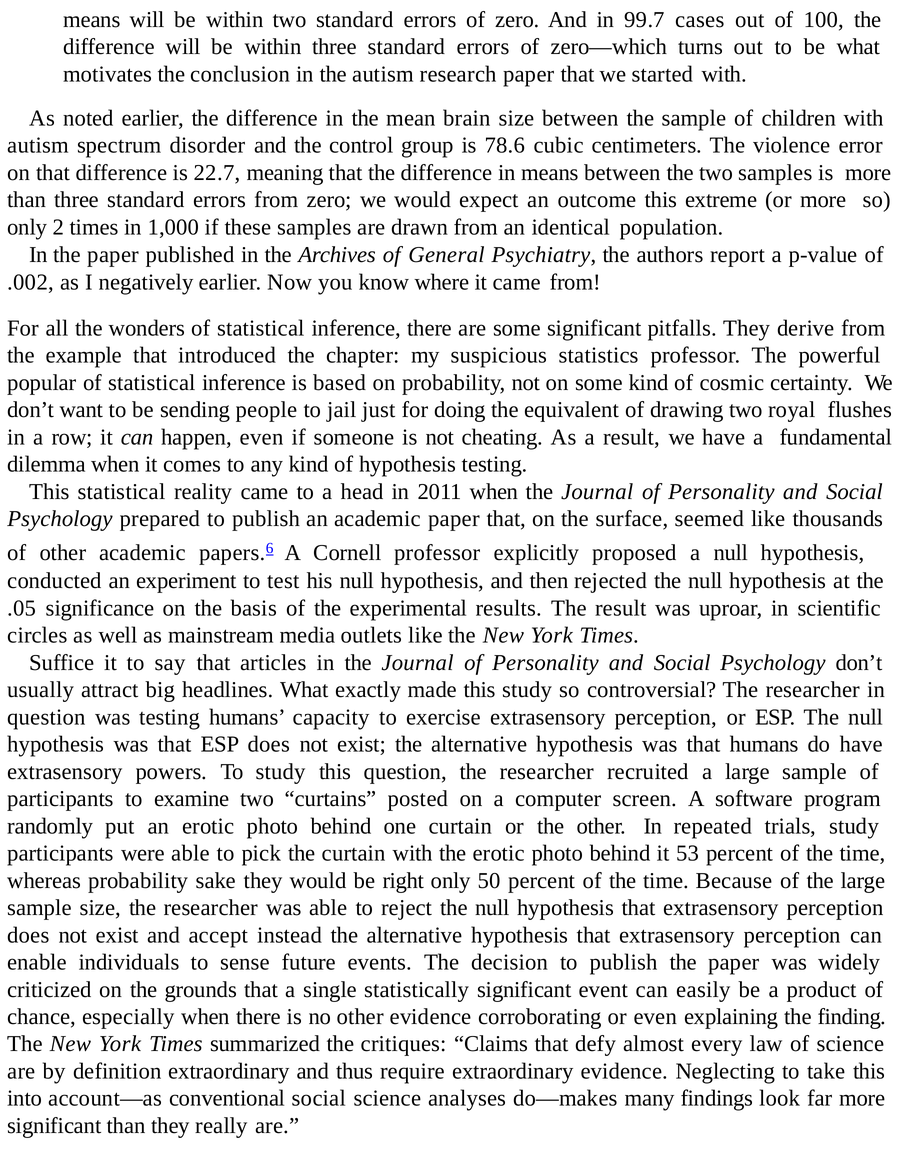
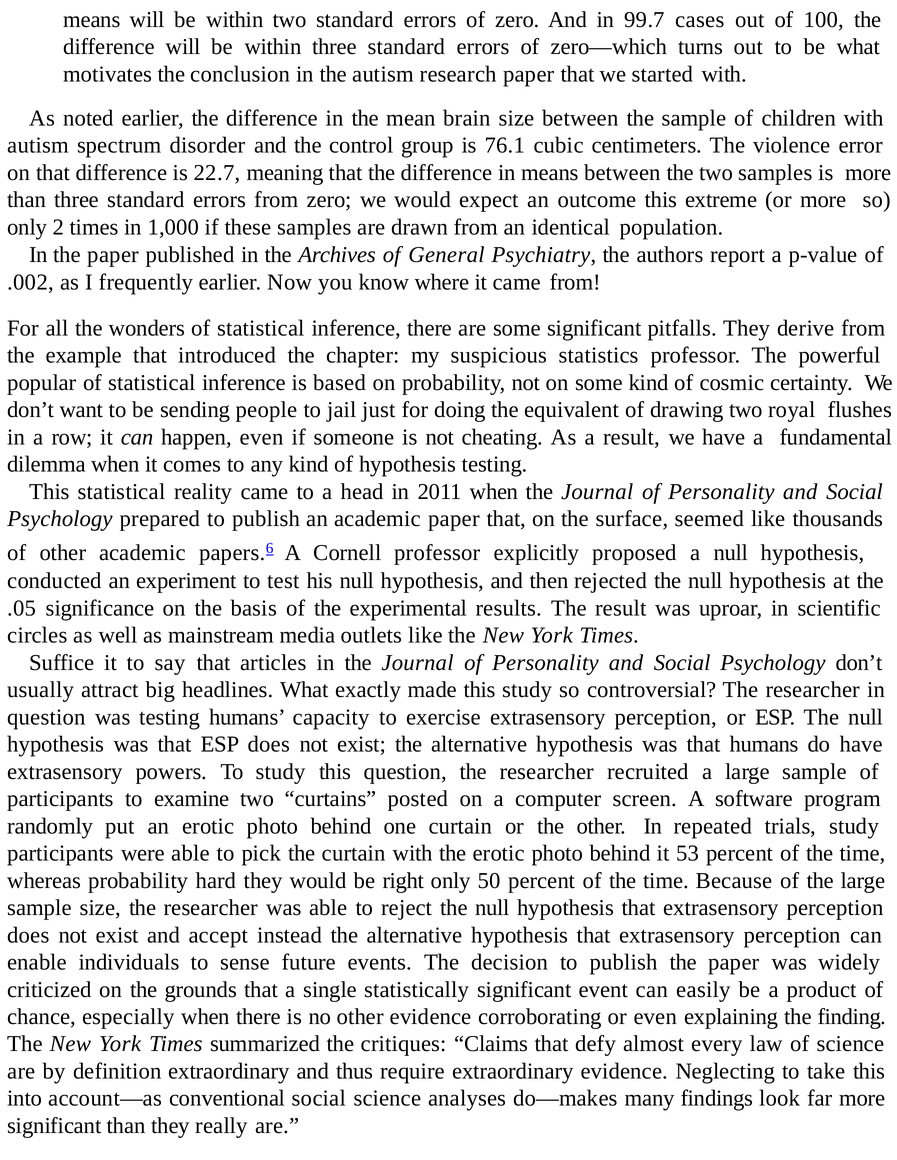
78.6: 78.6 -> 76.1 (505, 146)
negatively: negatively -> frequently (146, 282)
sake: sake -> hard (216, 881)
